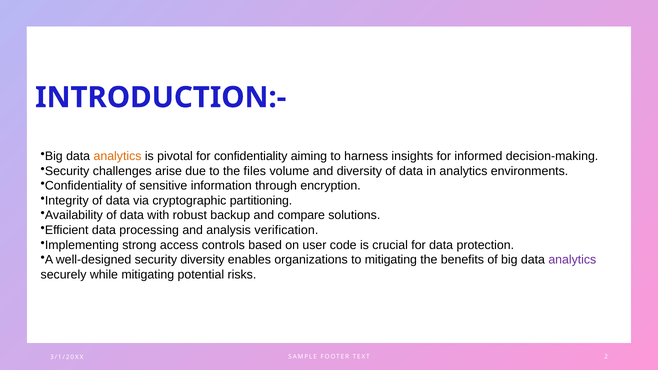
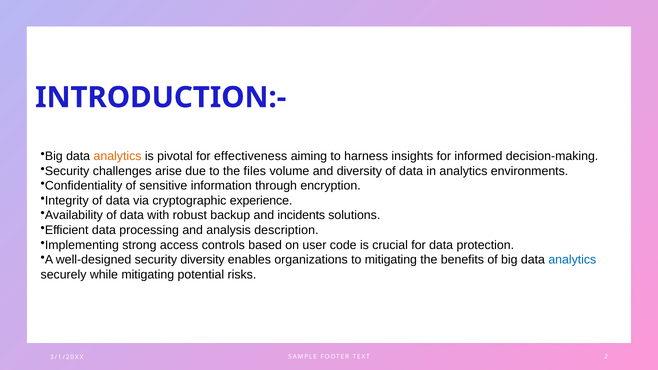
for confidentiality: confidentiality -> effectiveness (251, 156)
partitioning: partitioning -> experience (261, 201)
compare: compare -> incidents (301, 215)
verification: verification -> description (286, 230)
analytics colour: purple -> blue (572, 260)
